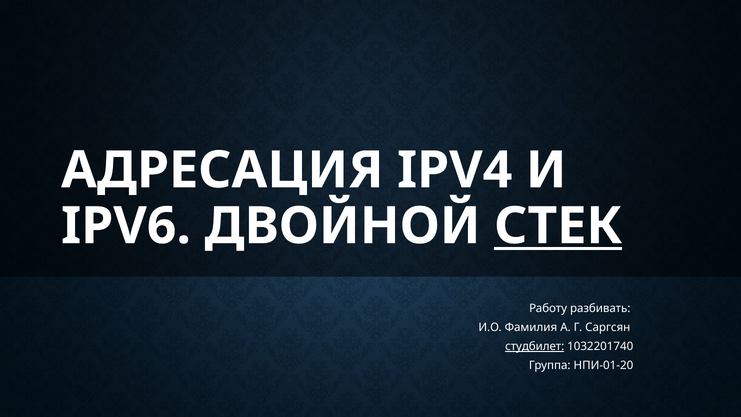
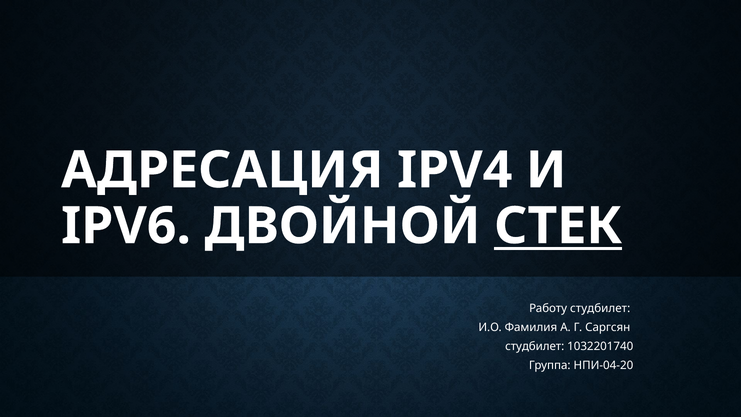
Работу разбивать: разбивать -> студбилет (600, 308)
студбилет underline: present -> none (535, 346)
НПИ-01-20: НПИ-01-20 -> НПИ-04-20 (603, 365)
